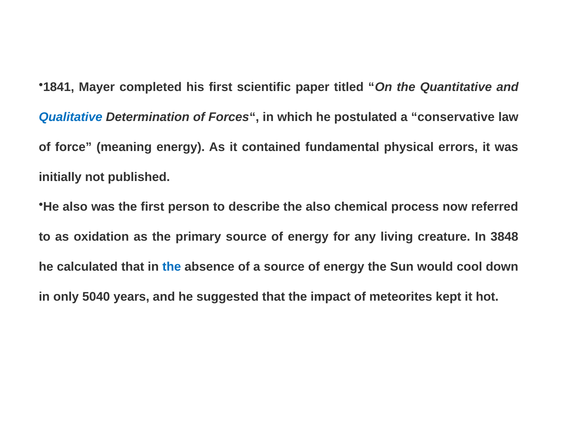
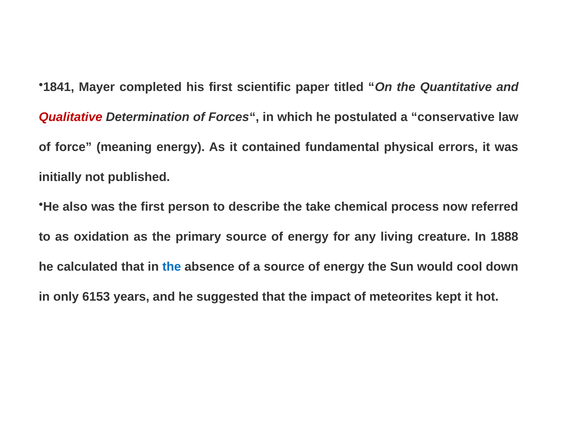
Qualitative colour: blue -> red (71, 117)
the also: also -> take (318, 207)
3848: 3848 -> 1888 (504, 237)
5040: 5040 -> 6153 (96, 297)
